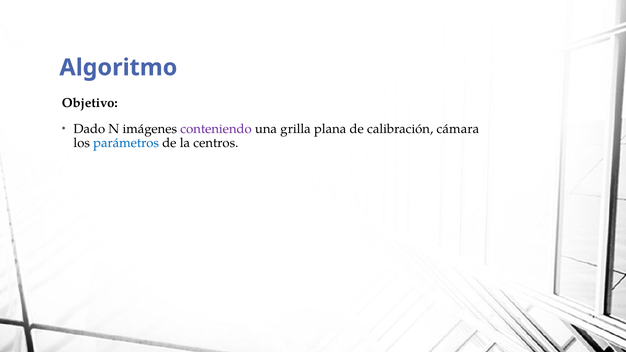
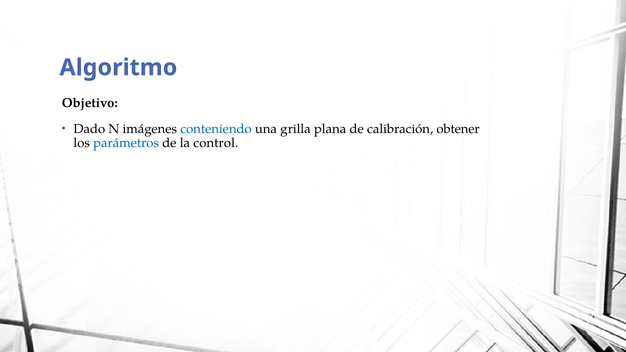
conteniendo colour: purple -> blue (216, 129)
cámara: cámara -> obtener (458, 129)
centros: centros -> control (216, 143)
